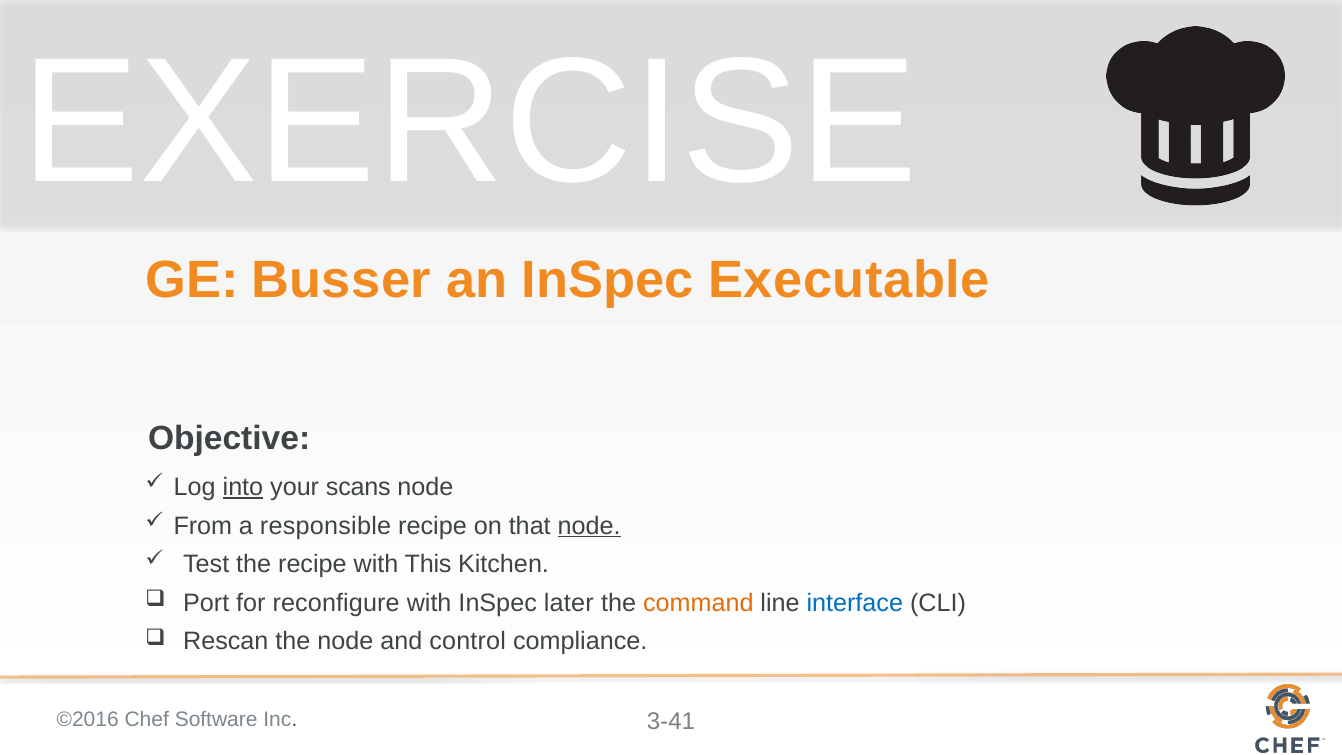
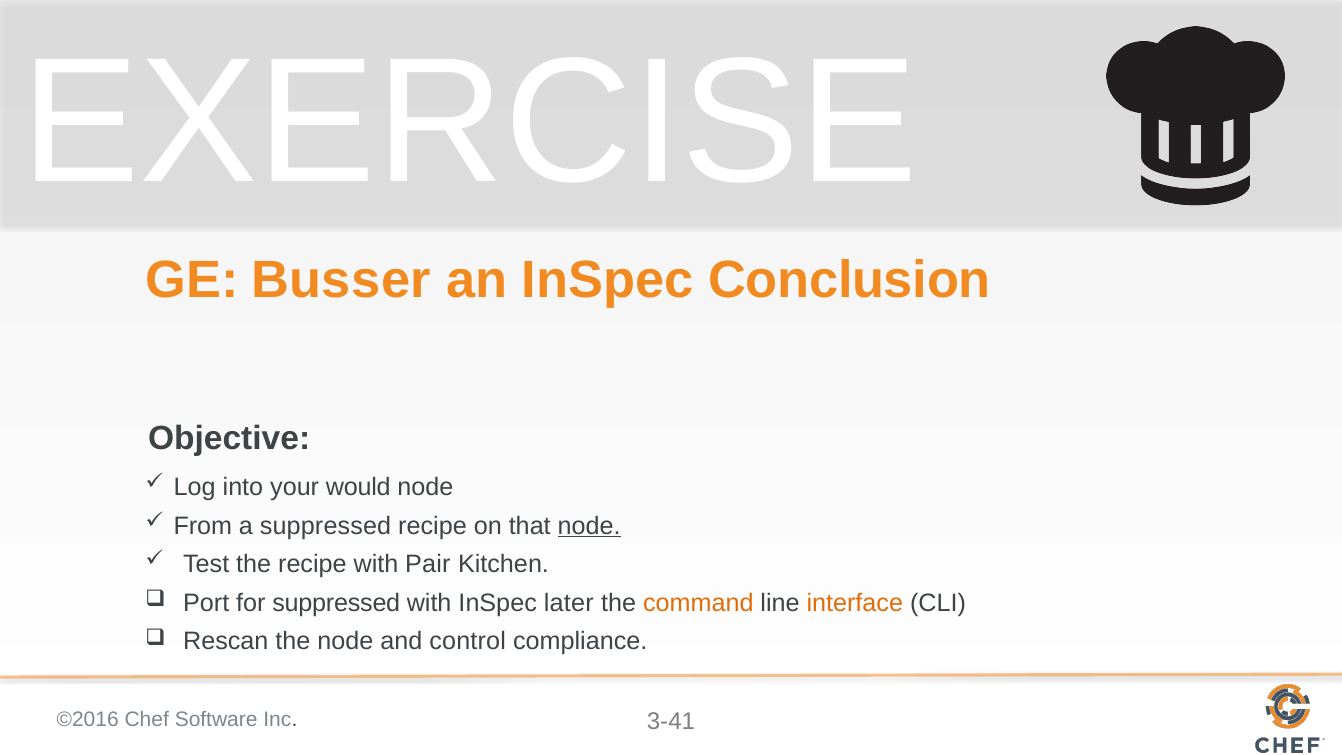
Executable: Executable -> Conclusion (849, 280)
into underline: present -> none (243, 487)
scans: scans -> would (358, 487)
a responsible: responsible -> suppressed (326, 526)
This: This -> Pair (428, 564)
for reconfigure: reconfigure -> suppressed (336, 603)
interface colour: blue -> orange (855, 603)
